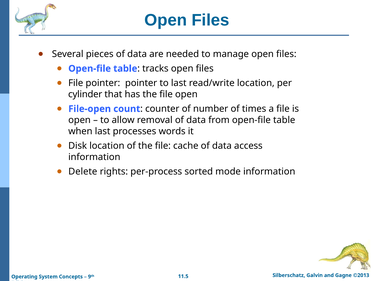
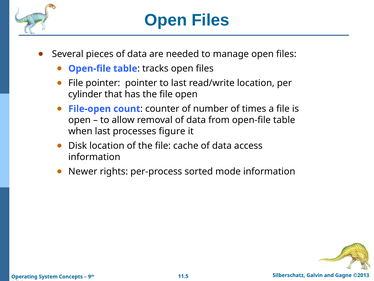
words: words -> figure (172, 131)
Delete: Delete -> Newer (83, 171)
